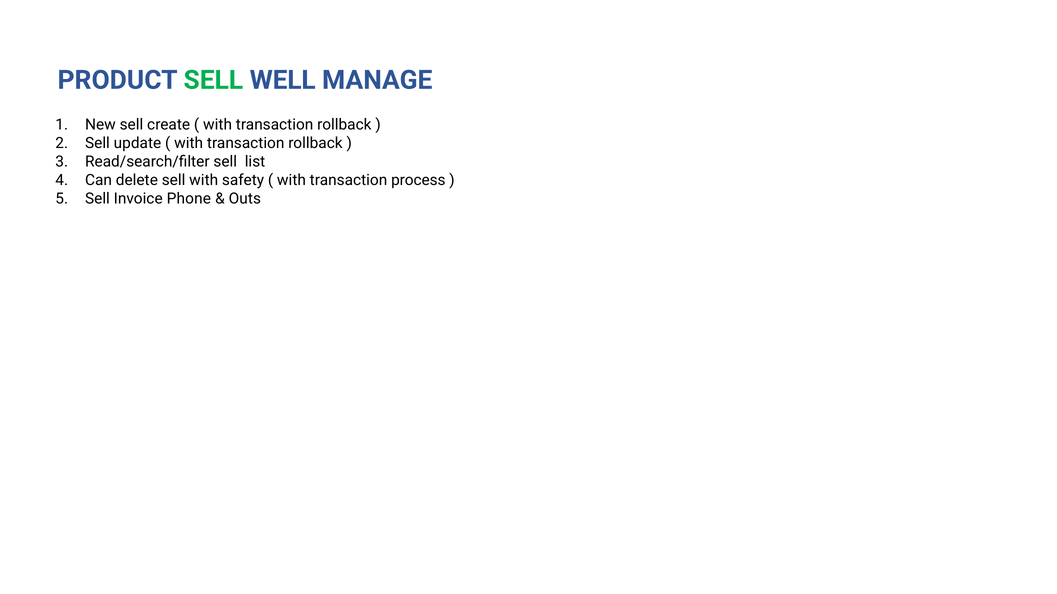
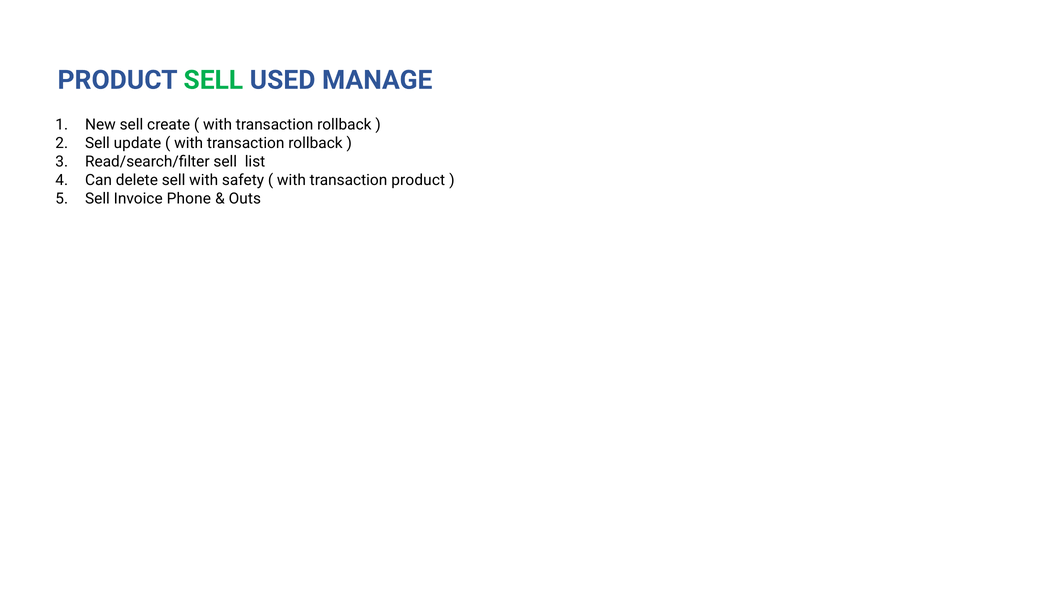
WELL: WELL -> USED (283, 80)
transaction process: process -> product (418, 180)
